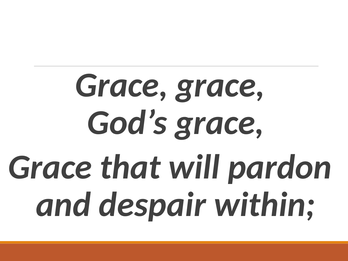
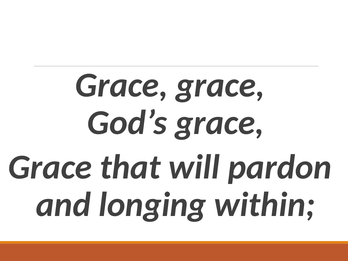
despair: despair -> longing (153, 205)
